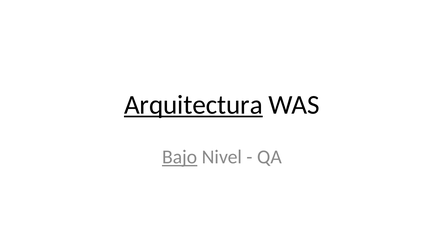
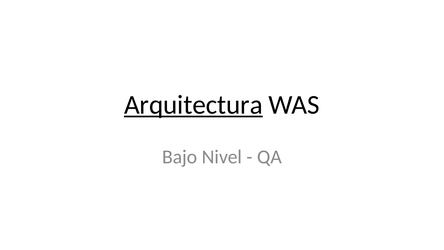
Bajo underline: present -> none (180, 157)
